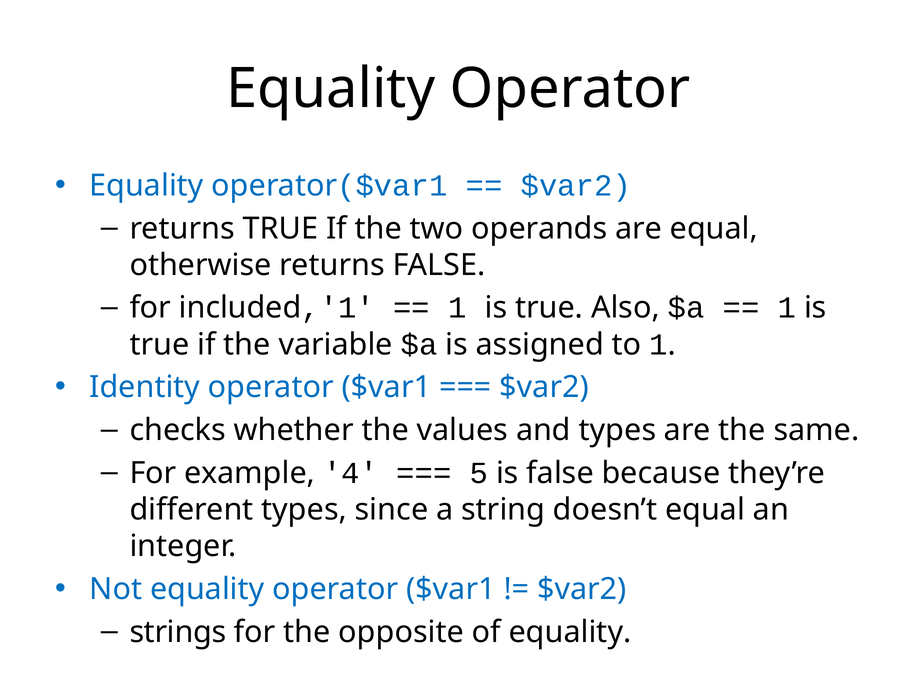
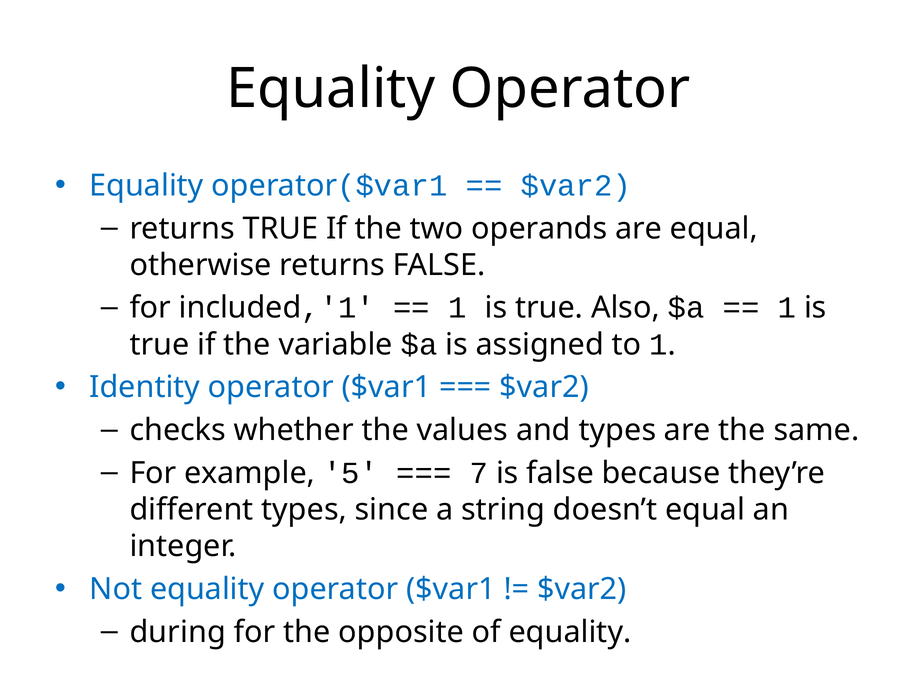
4: 4 -> 5 (351, 473)
5: 5 -> 7 (479, 473)
strings: strings -> during (178, 632)
